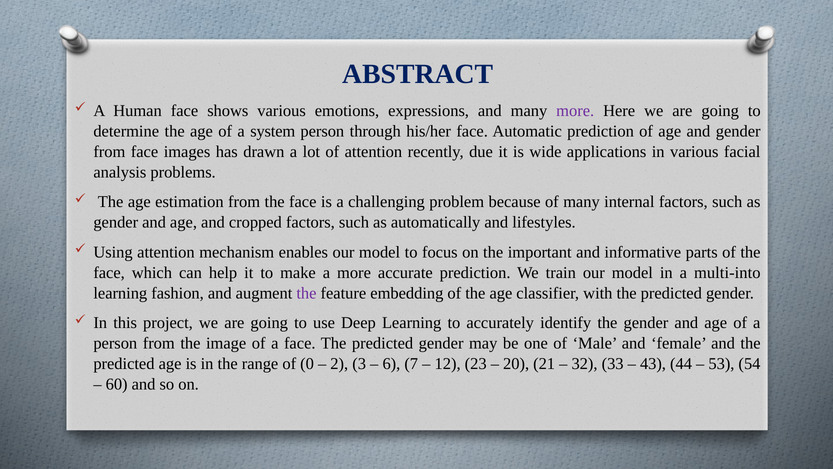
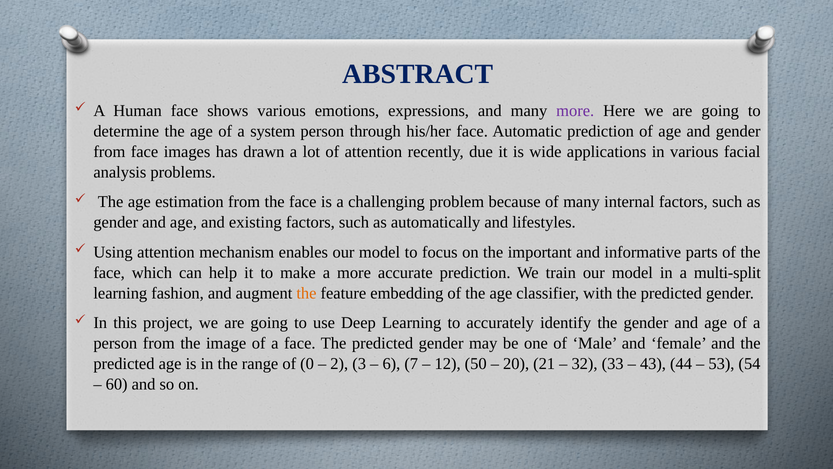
cropped: cropped -> existing (255, 222)
multi-into: multi-into -> multi-split (727, 272)
the colour: purple -> orange (306, 293)
23: 23 -> 50 (476, 364)
